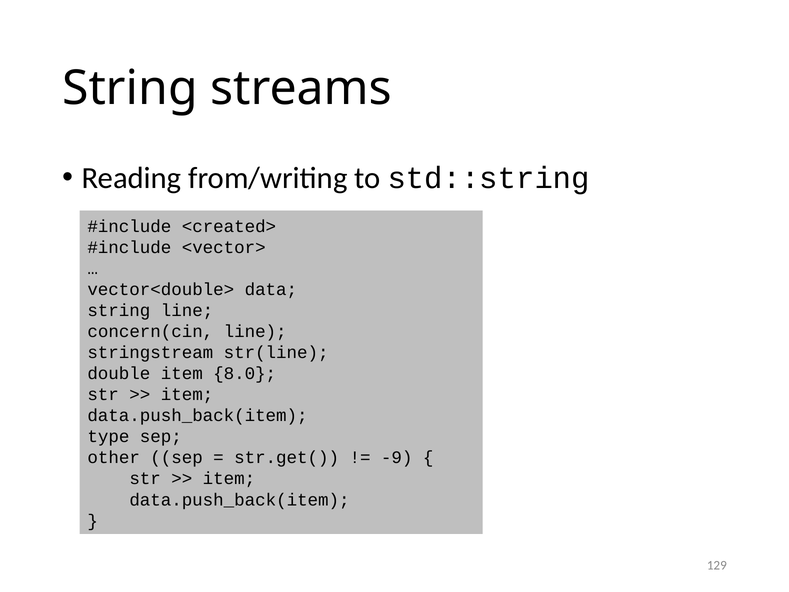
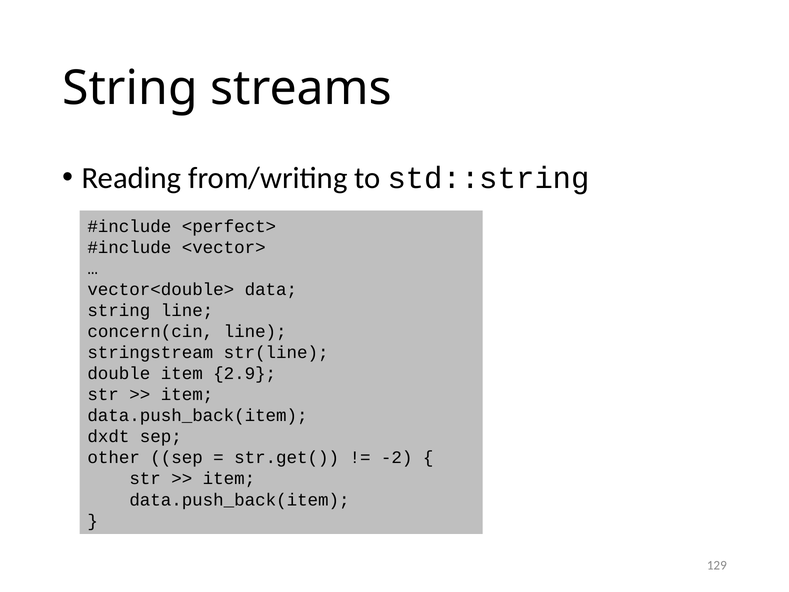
<created>: <created> -> <perfect> (229, 226)
8.0: 8.0 -> 2.9 (245, 373)
type: type -> dxdt (108, 436)
-9: -9 -> -2 (397, 457)
